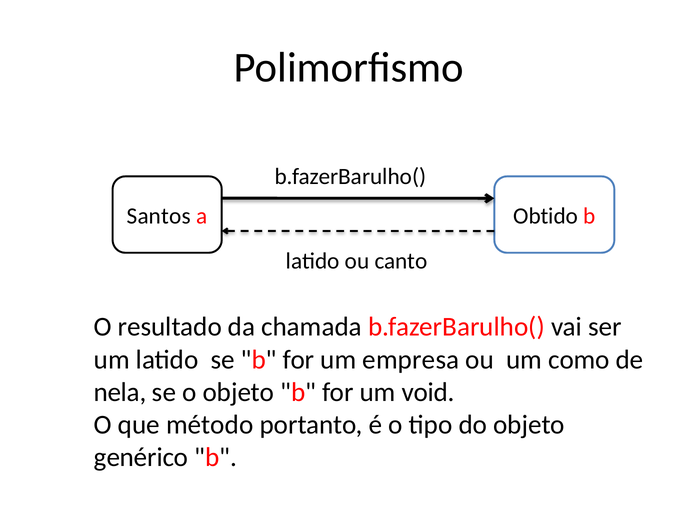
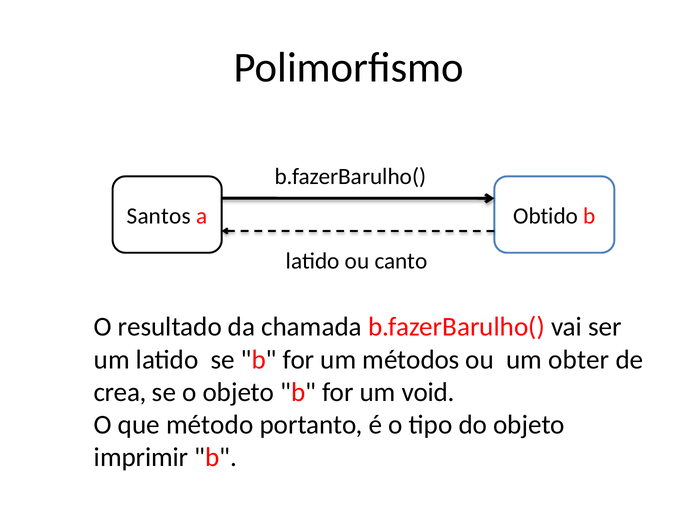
empresa: empresa -> métodos (411, 359)
como: como -> obter (579, 359)
nela: nela -> crea (120, 392)
genérico: genérico -> imprimir (141, 457)
